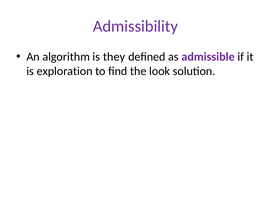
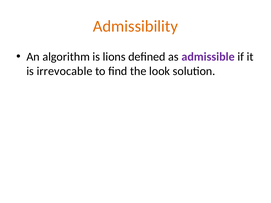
Admissibility colour: purple -> orange (135, 26)
they: they -> lions (114, 57)
exploration: exploration -> irrevocable (65, 71)
